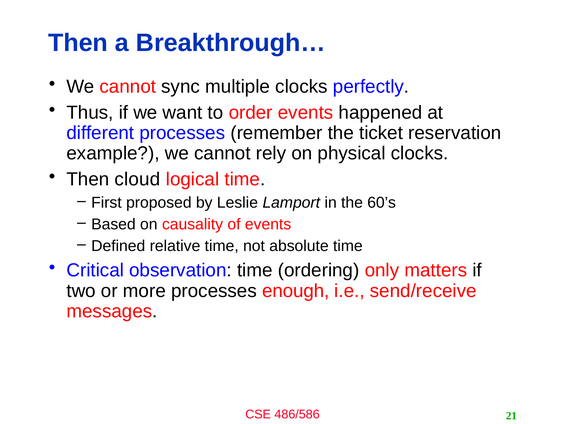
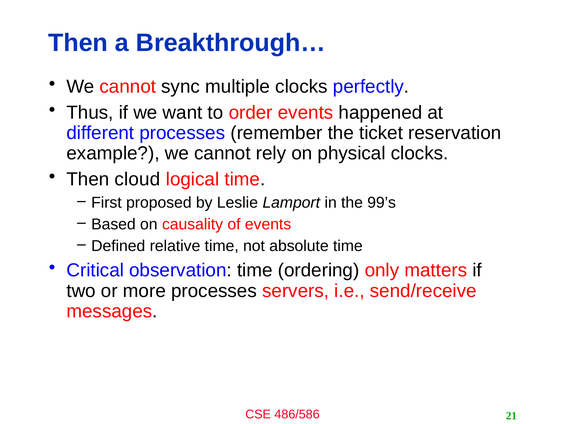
60’s: 60’s -> 99’s (382, 203)
enough: enough -> servers (296, 291)
